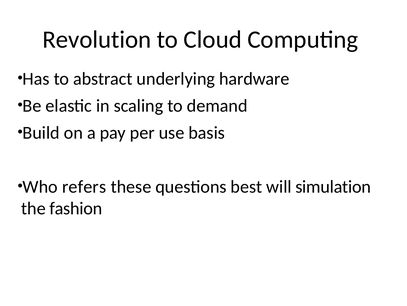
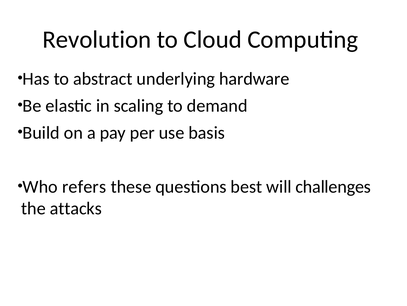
simulation: simulation -> challenges (333, 186)
fashion: fashion -> attacks (76, 208)
